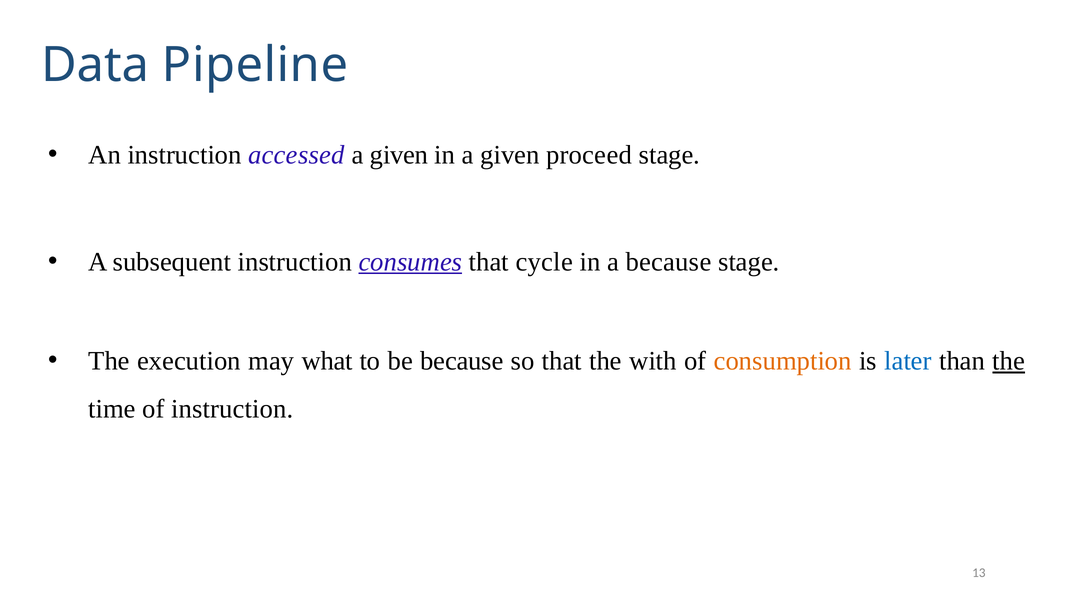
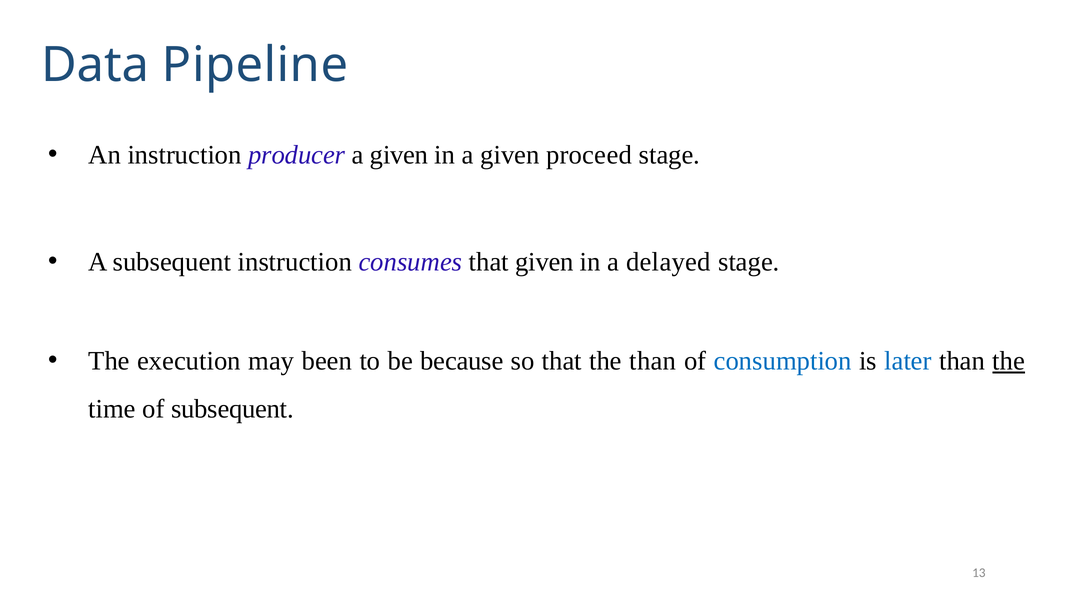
accessed: accessed -> producer (297, 155)
consumes underline: present -> none (410, 262)
that cycle: cycle -> given (544, 262)
a because: because -> delayed (669, 262)
what: what -> been (327, 361)
the with: with -> than (653, 361)
consumption colour: orange -> blue (783, 361)
of instruction: instruction -> subsequent (232, 409)
